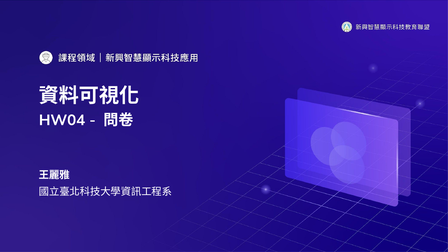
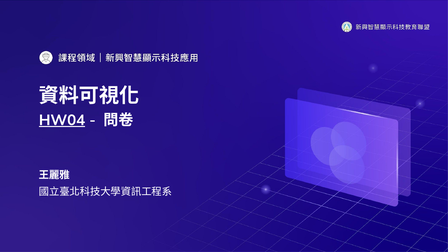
HW04 underline: none -> present (62, 120)
